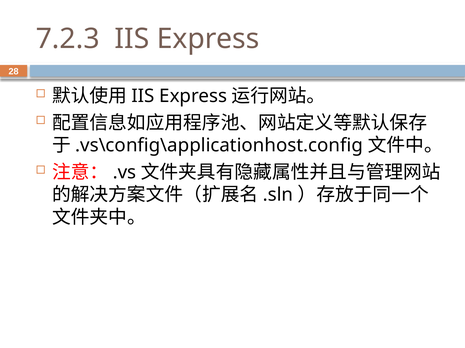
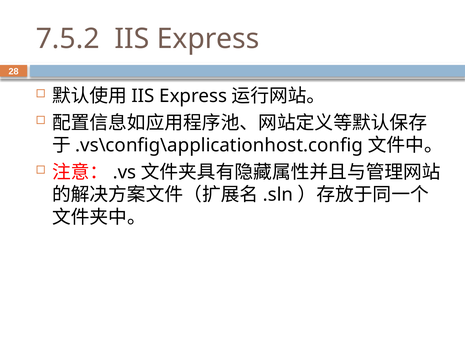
7.2.3: 7.2.3 -> 7.5.2 (68, 39)
